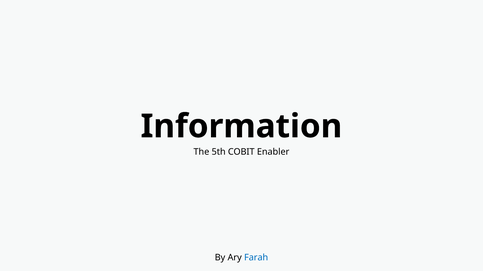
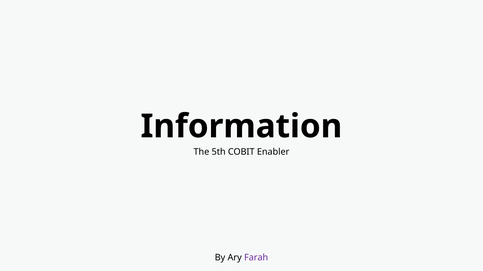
Farah colour: blue -> purple (256, 258)
